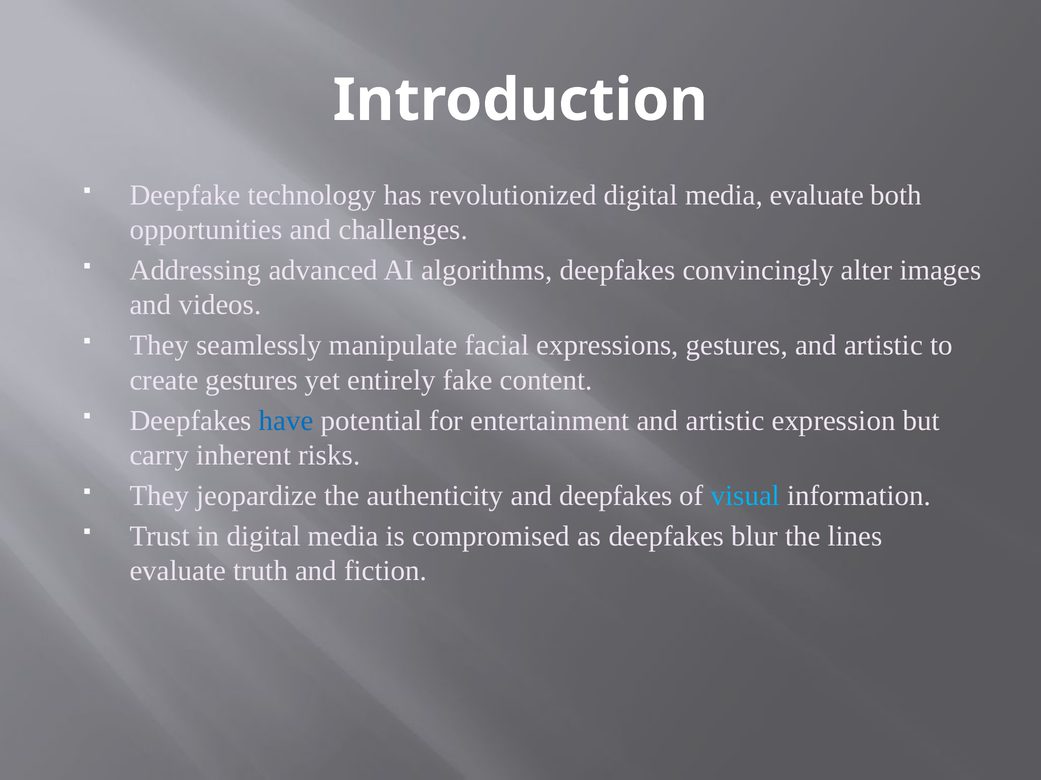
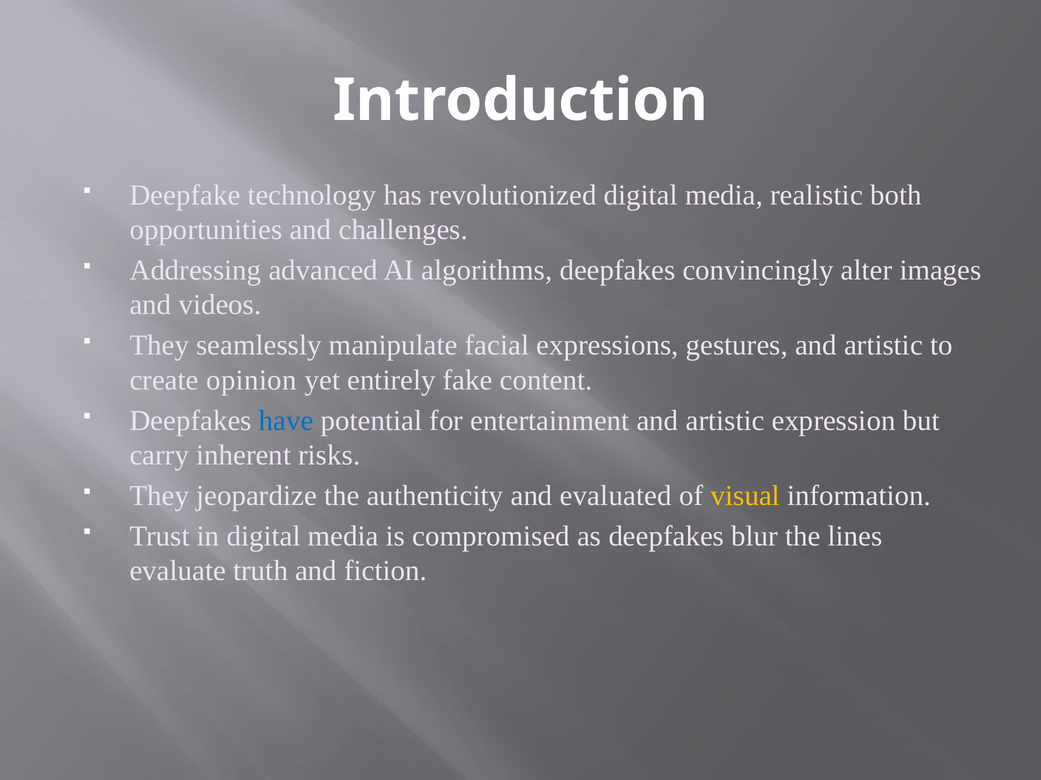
media evaluate: evaluate -> realistic (816, 195)
create gestures: gestures -> opinion (251, 380)
and deepfakes: deepfakes -> evaluated (616, 496)
visual colour: light blue -> yellow (745, 496)
